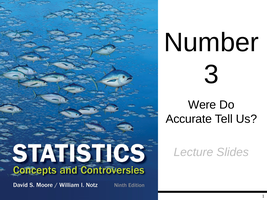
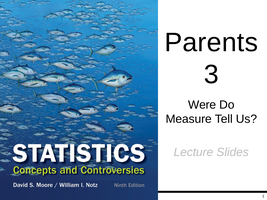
Number: Number -> Parents (211, 43)
Accurate: Accurate -> Measure (189, 119)
